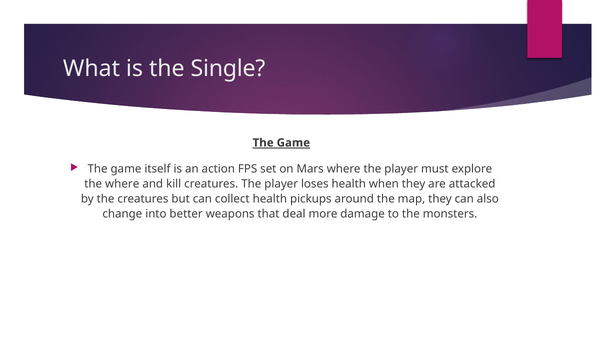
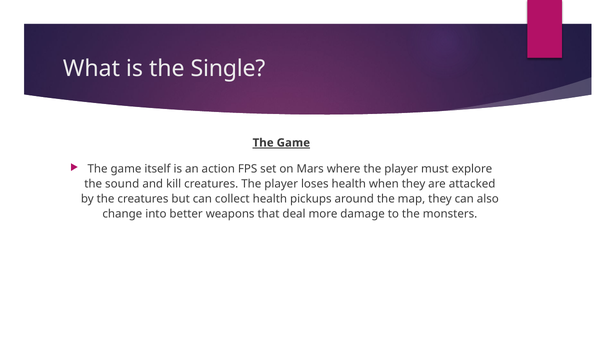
the where: where -> sound (122, 184)
